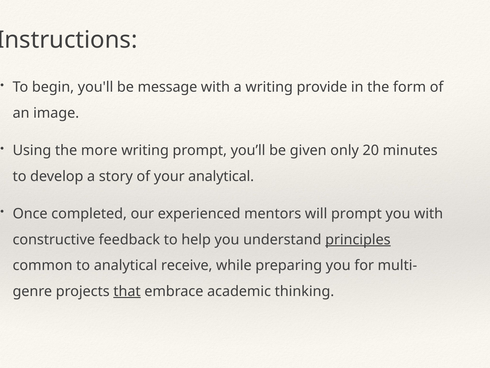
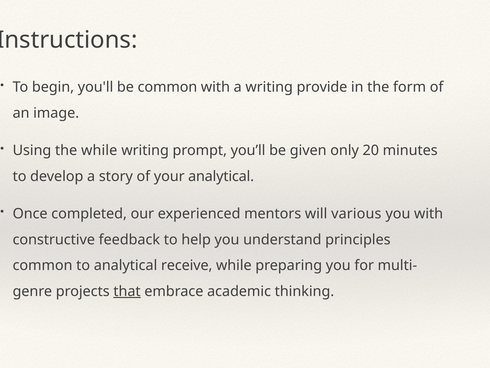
be message: message -> common (167, 87)
the more: more -> while (99, 150)
will prompt: prompt -> various (356, 213)
principles underline: present -> none (358, 239)
